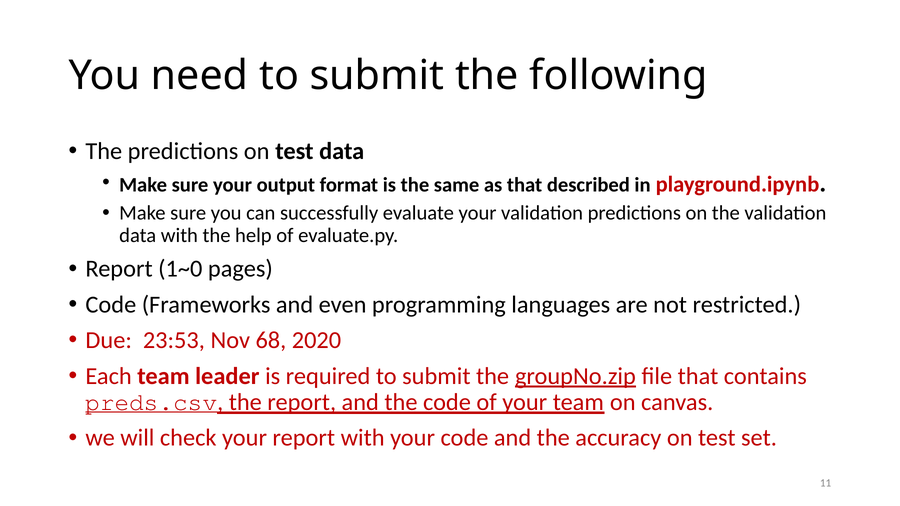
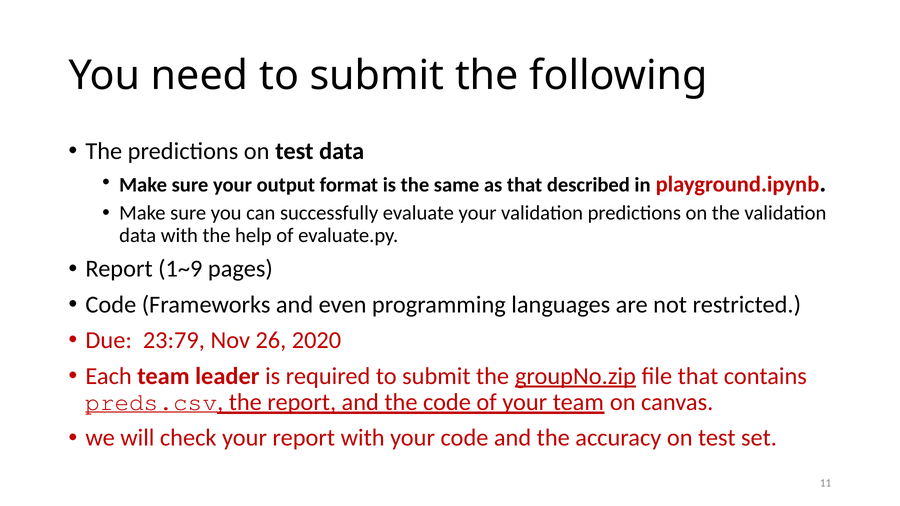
1~0: 1~0 -> 1~9 (180, 269)
23:53: 23:53 -> 23:79 (174, 340)
68: 68 -> 26 (271, 340)
